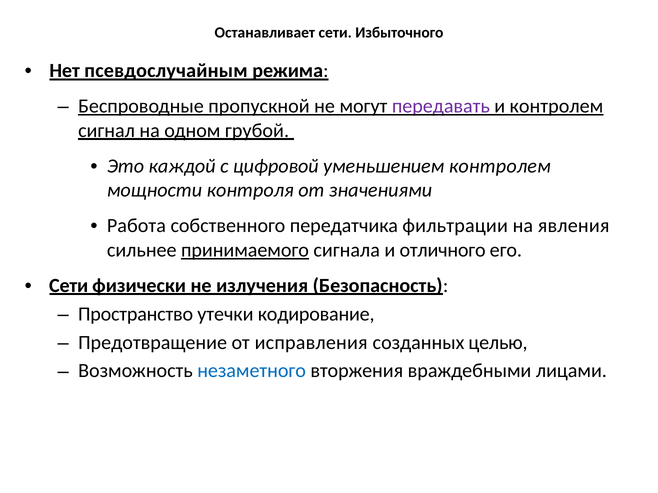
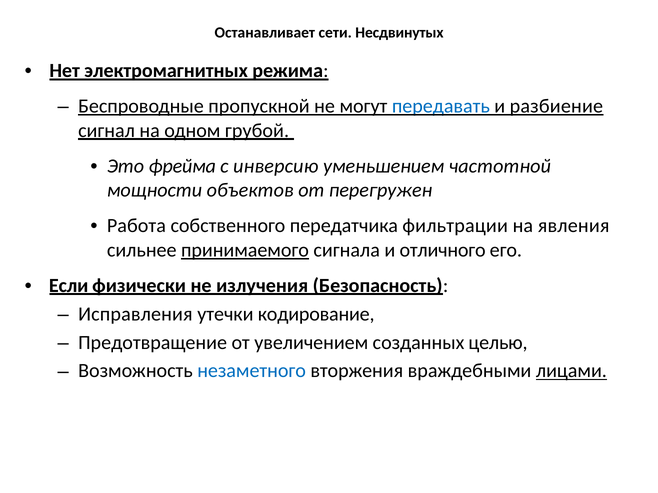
Избыточного: Избыточного -> Несдвинутых (399, 33)
псевдослучайным: псевдослучайным -> электромагнитных (166, 71)
передавать colour: purple -> blue (441, 106)
и контролем: контролем -> разбиение (556, 106)
каждой: каждой -> фрейма (182, 166)
цифровой: цифровой -> инверсию (276, 166)
уменьшением контролем: контролем -> частотной (500, 166)
контроля: контроля -> объектов (250, 191)
значениями: значениями -> перегружен (381, 191)
Сети: Сети -> Если (69, 286)
Пространство: Пространство -> Исправления (135, 314)
исправления: исправления -> увеличением (311, 343)
лицами underline: none -> present (571, 371)
